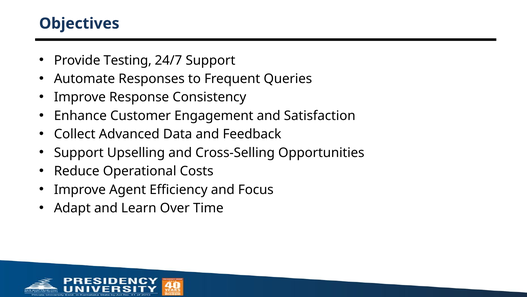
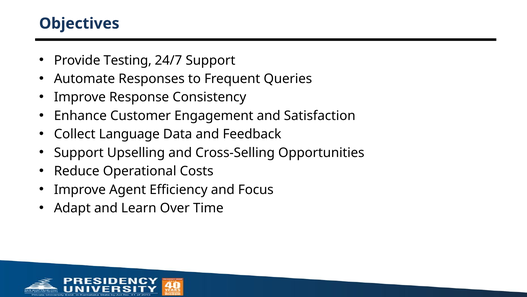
Advanced: Advanced -> Language (129, 134)
